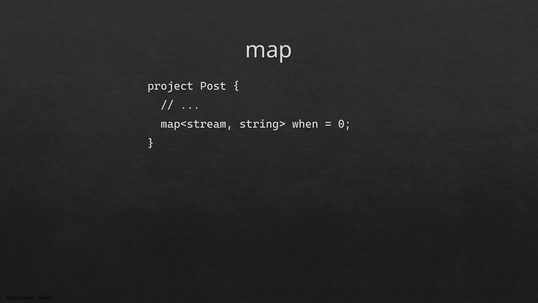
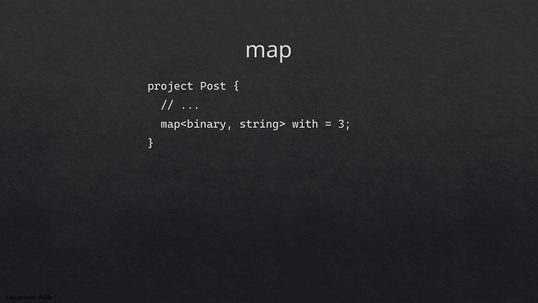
map<stream: map<stream -> map<binary (197, 124)
when: when -> with (305, 124)
0: 0 -> 3 (345, 124)
